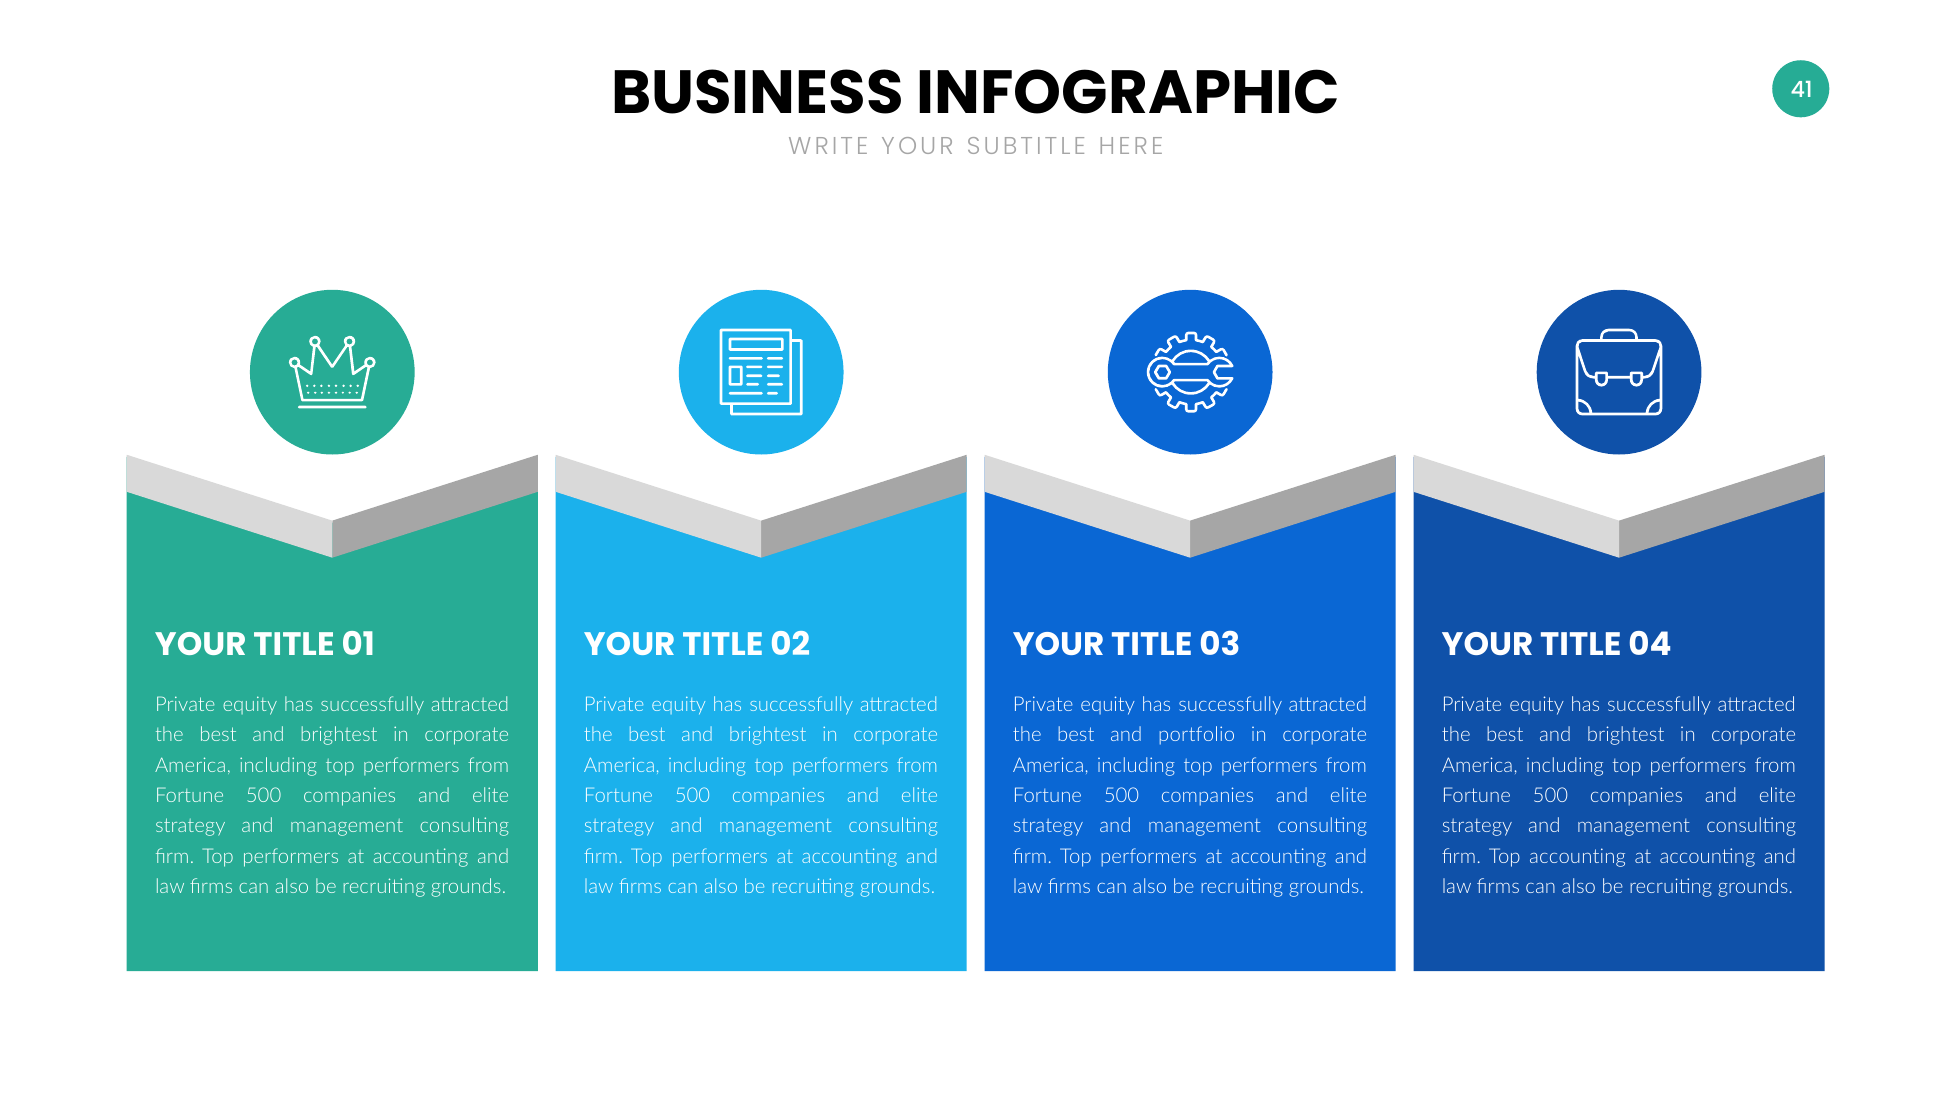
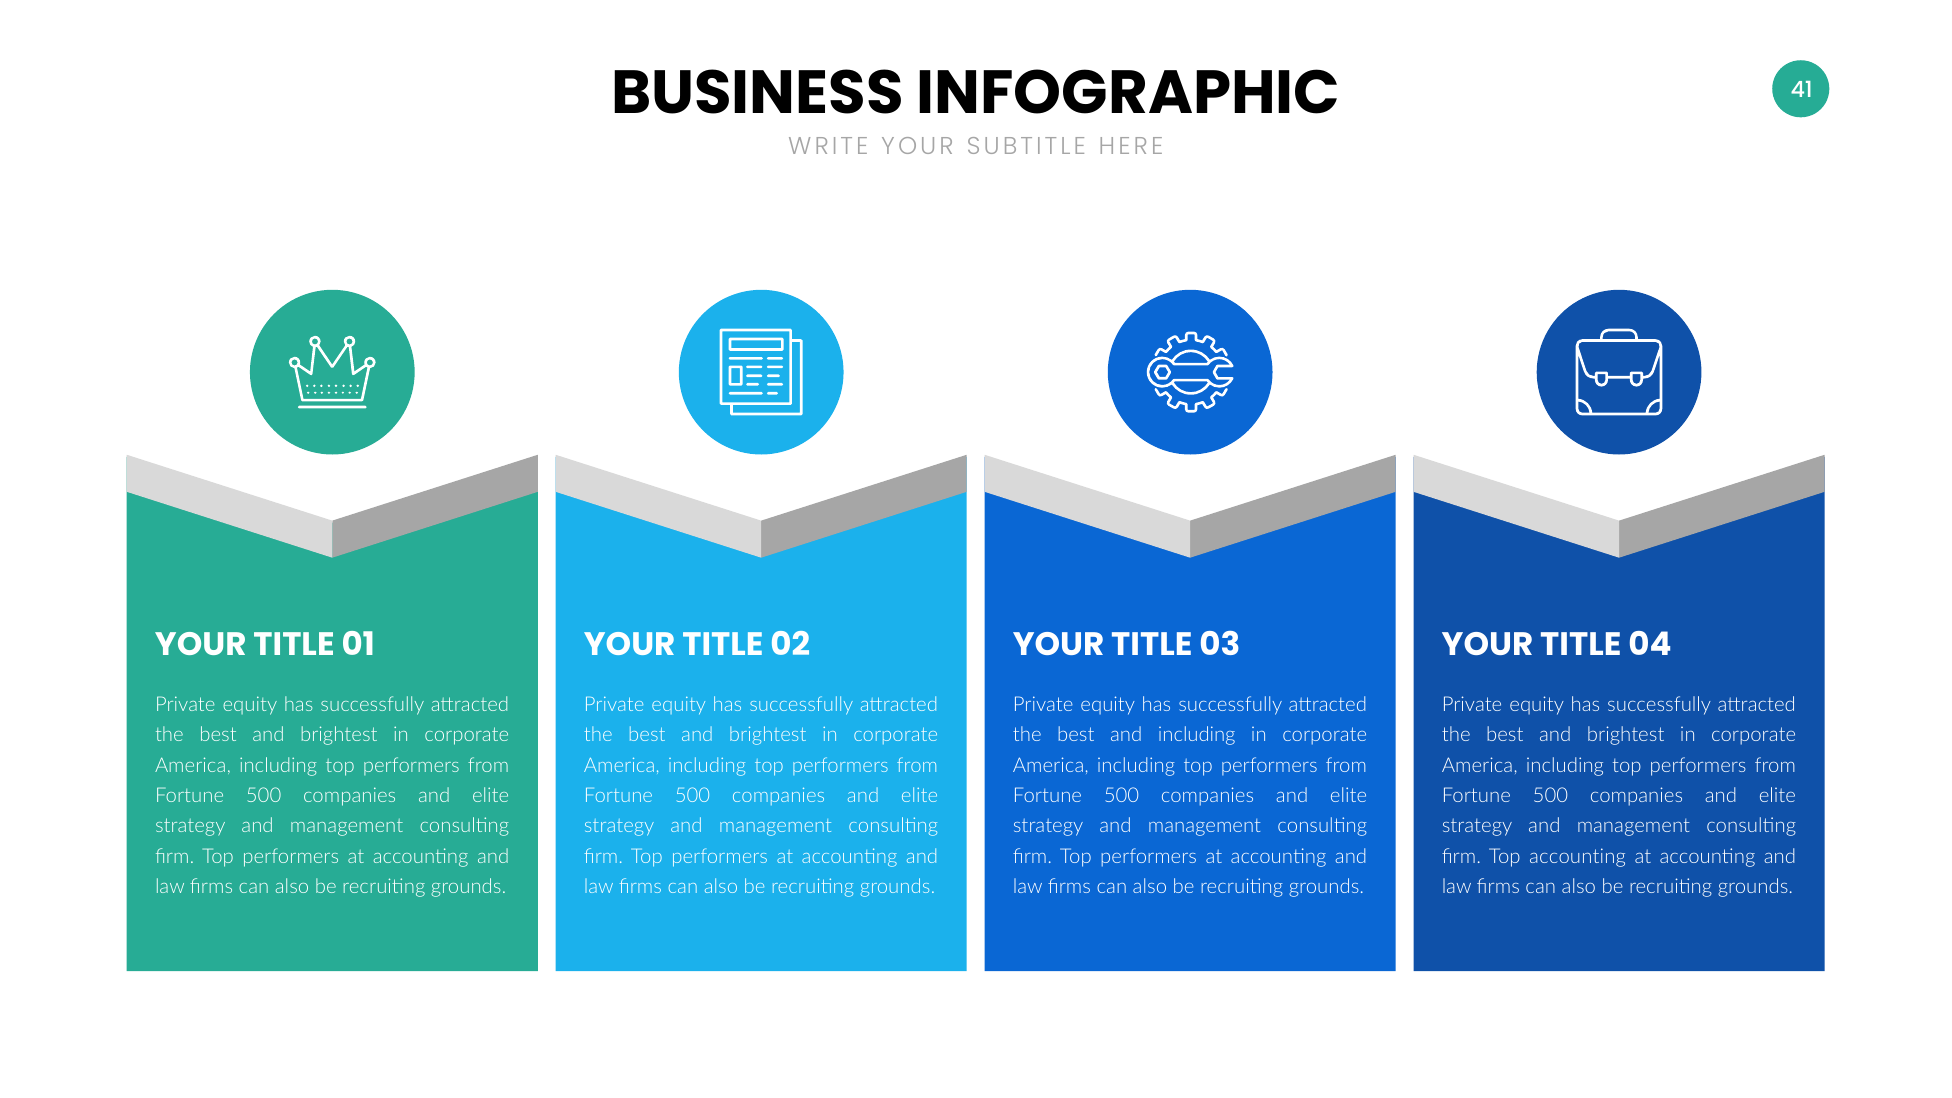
and portfolio: portfolio -> including (1197, 735)
